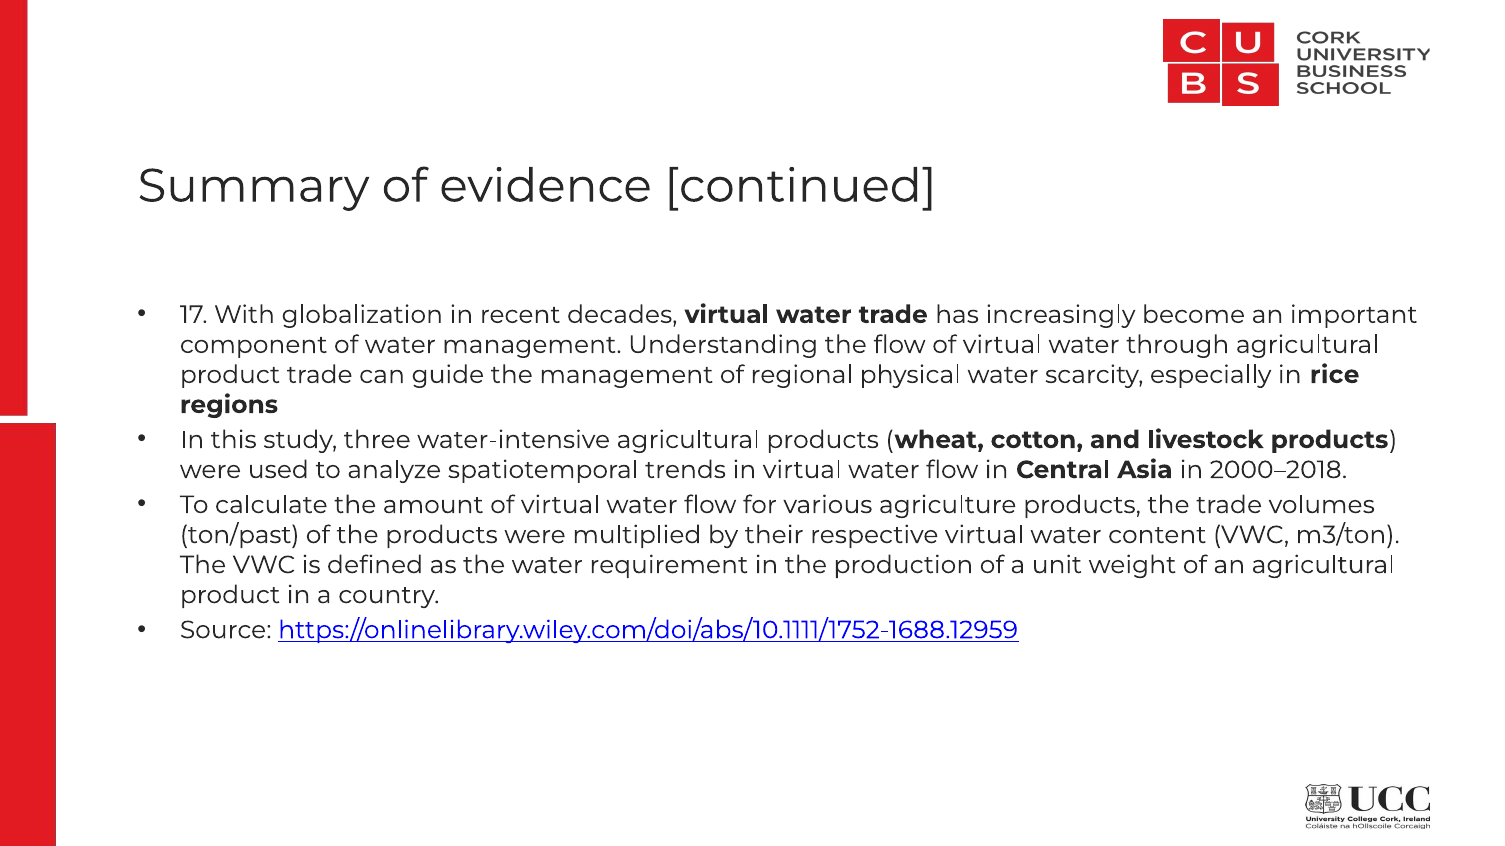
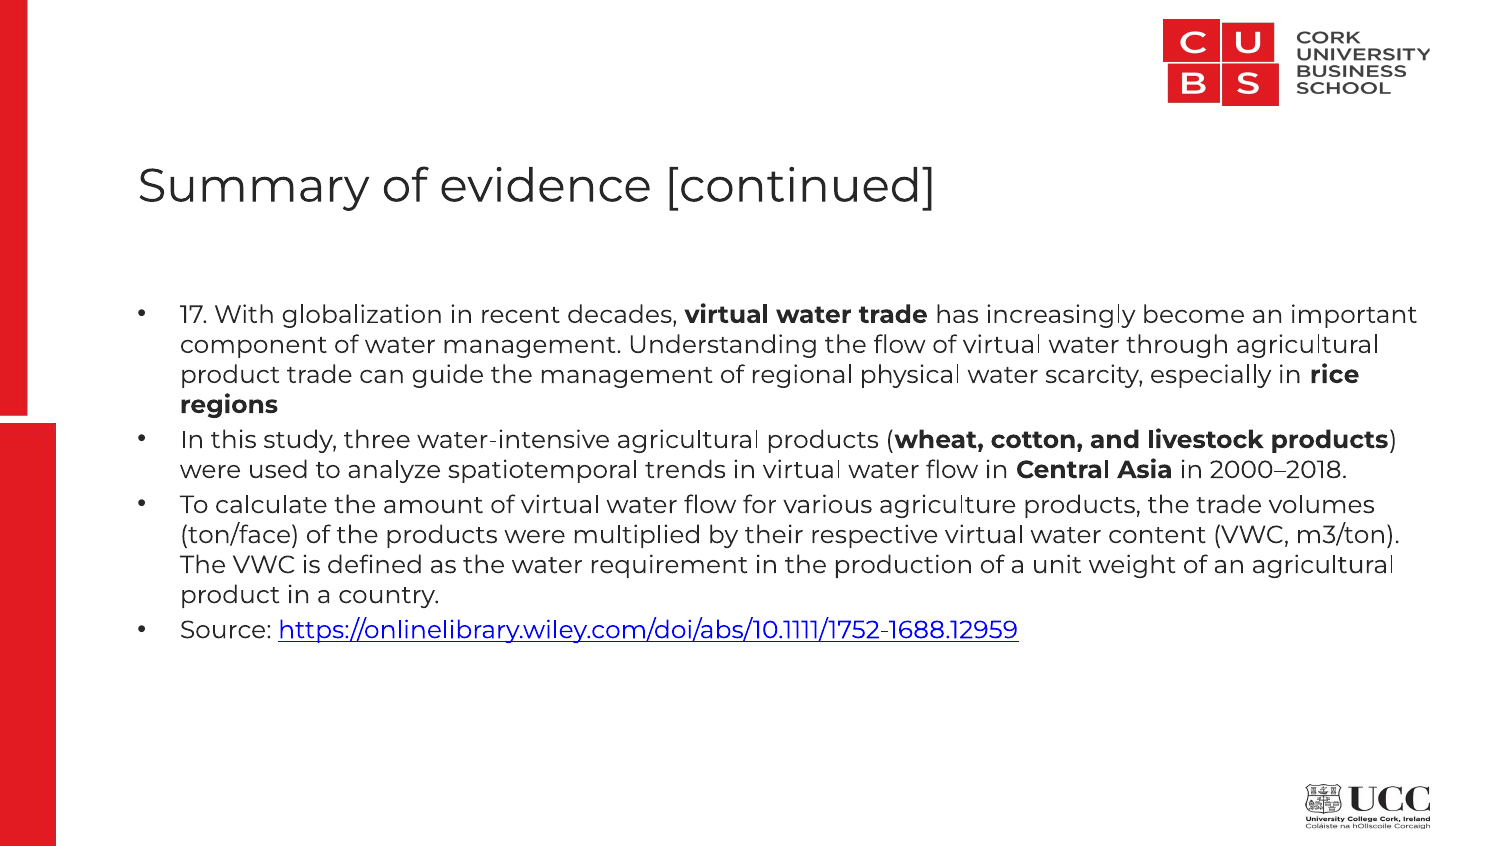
ton/past: ton/past -> ton/face (240, 535)
